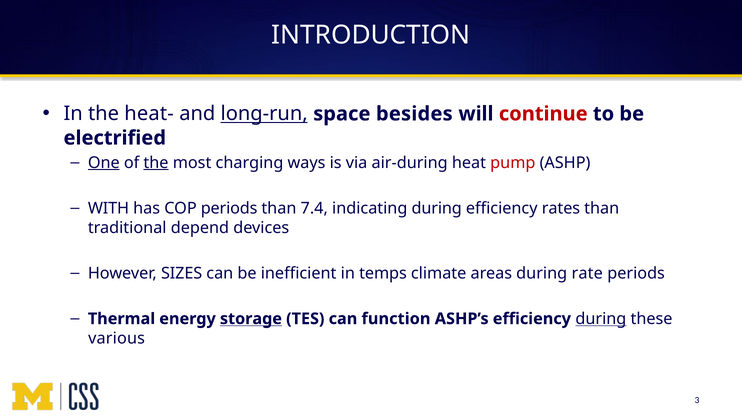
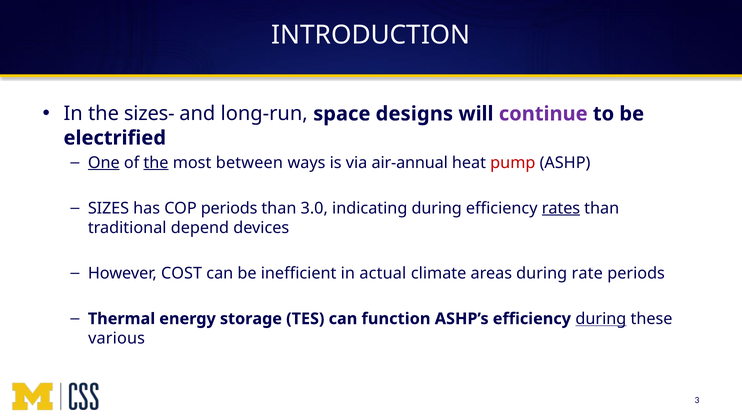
heat-: heat- -> sizes- (149, 114)
long-run underline: present -> none (264, 114)
besides: besides -> designs (414, 114)
continue colour: red -> purple (543, 114)
charging: charging -> between (249, 162)
air-during: air-during -> air-annual (410, 162)
WITH: WITH -> SIZES (108, 208)
7.4: 7.4 -> 3.0 (314, 208)
rates underline: none -> present (561, 208)
SIZES: SIZES -> COST (182, 273)
temps: temps -> actual (383, 273)
storage underline: present -> none (251, 318)
